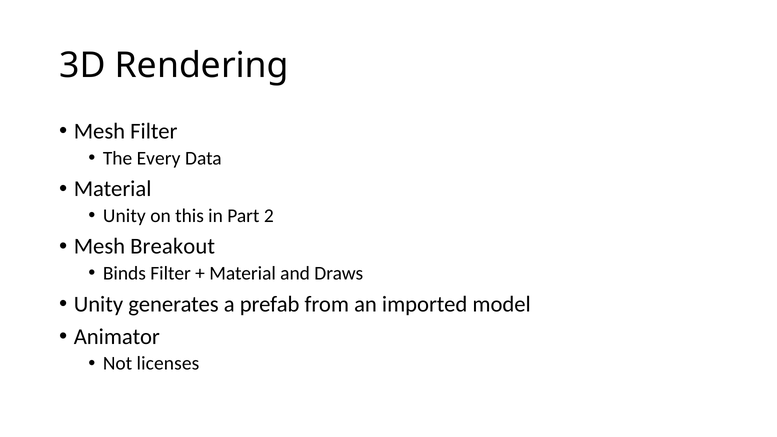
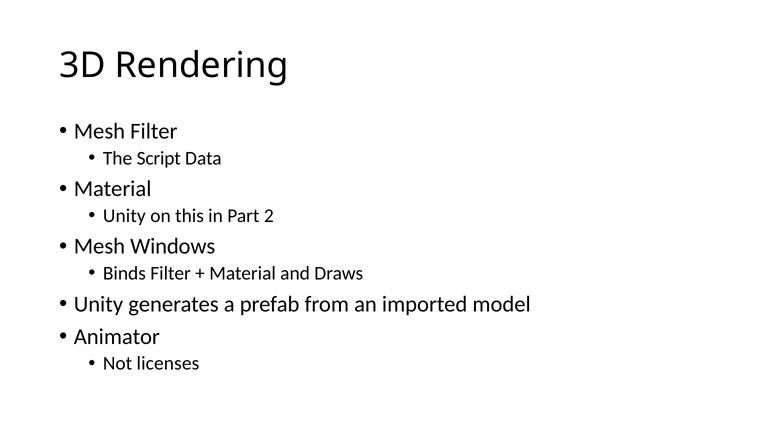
Every: Every -> Script (159, 158)
Breakout: Breakout -> Windows (173, 247)
